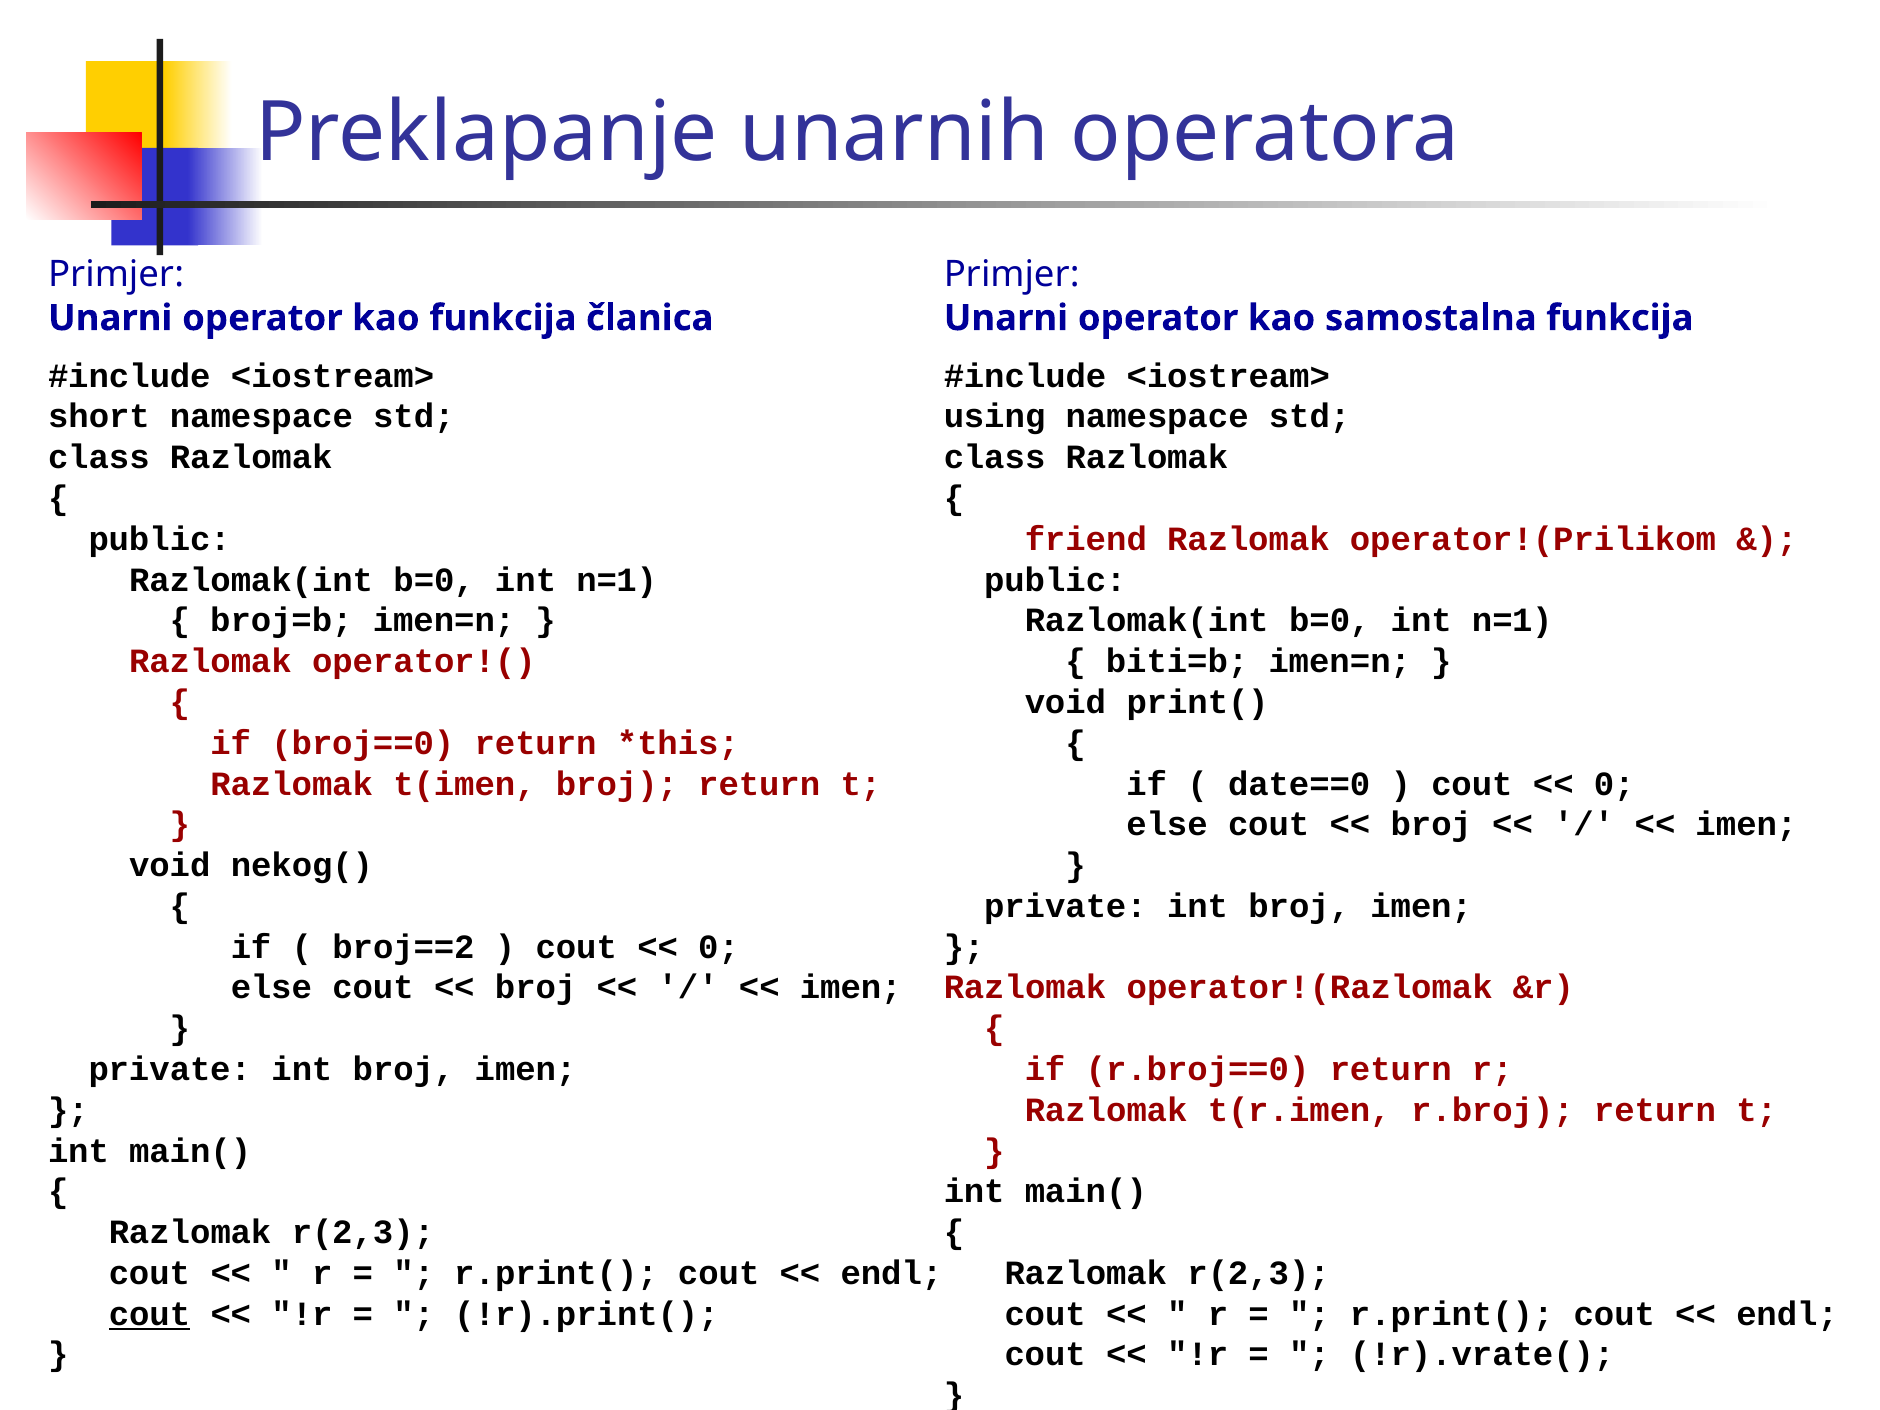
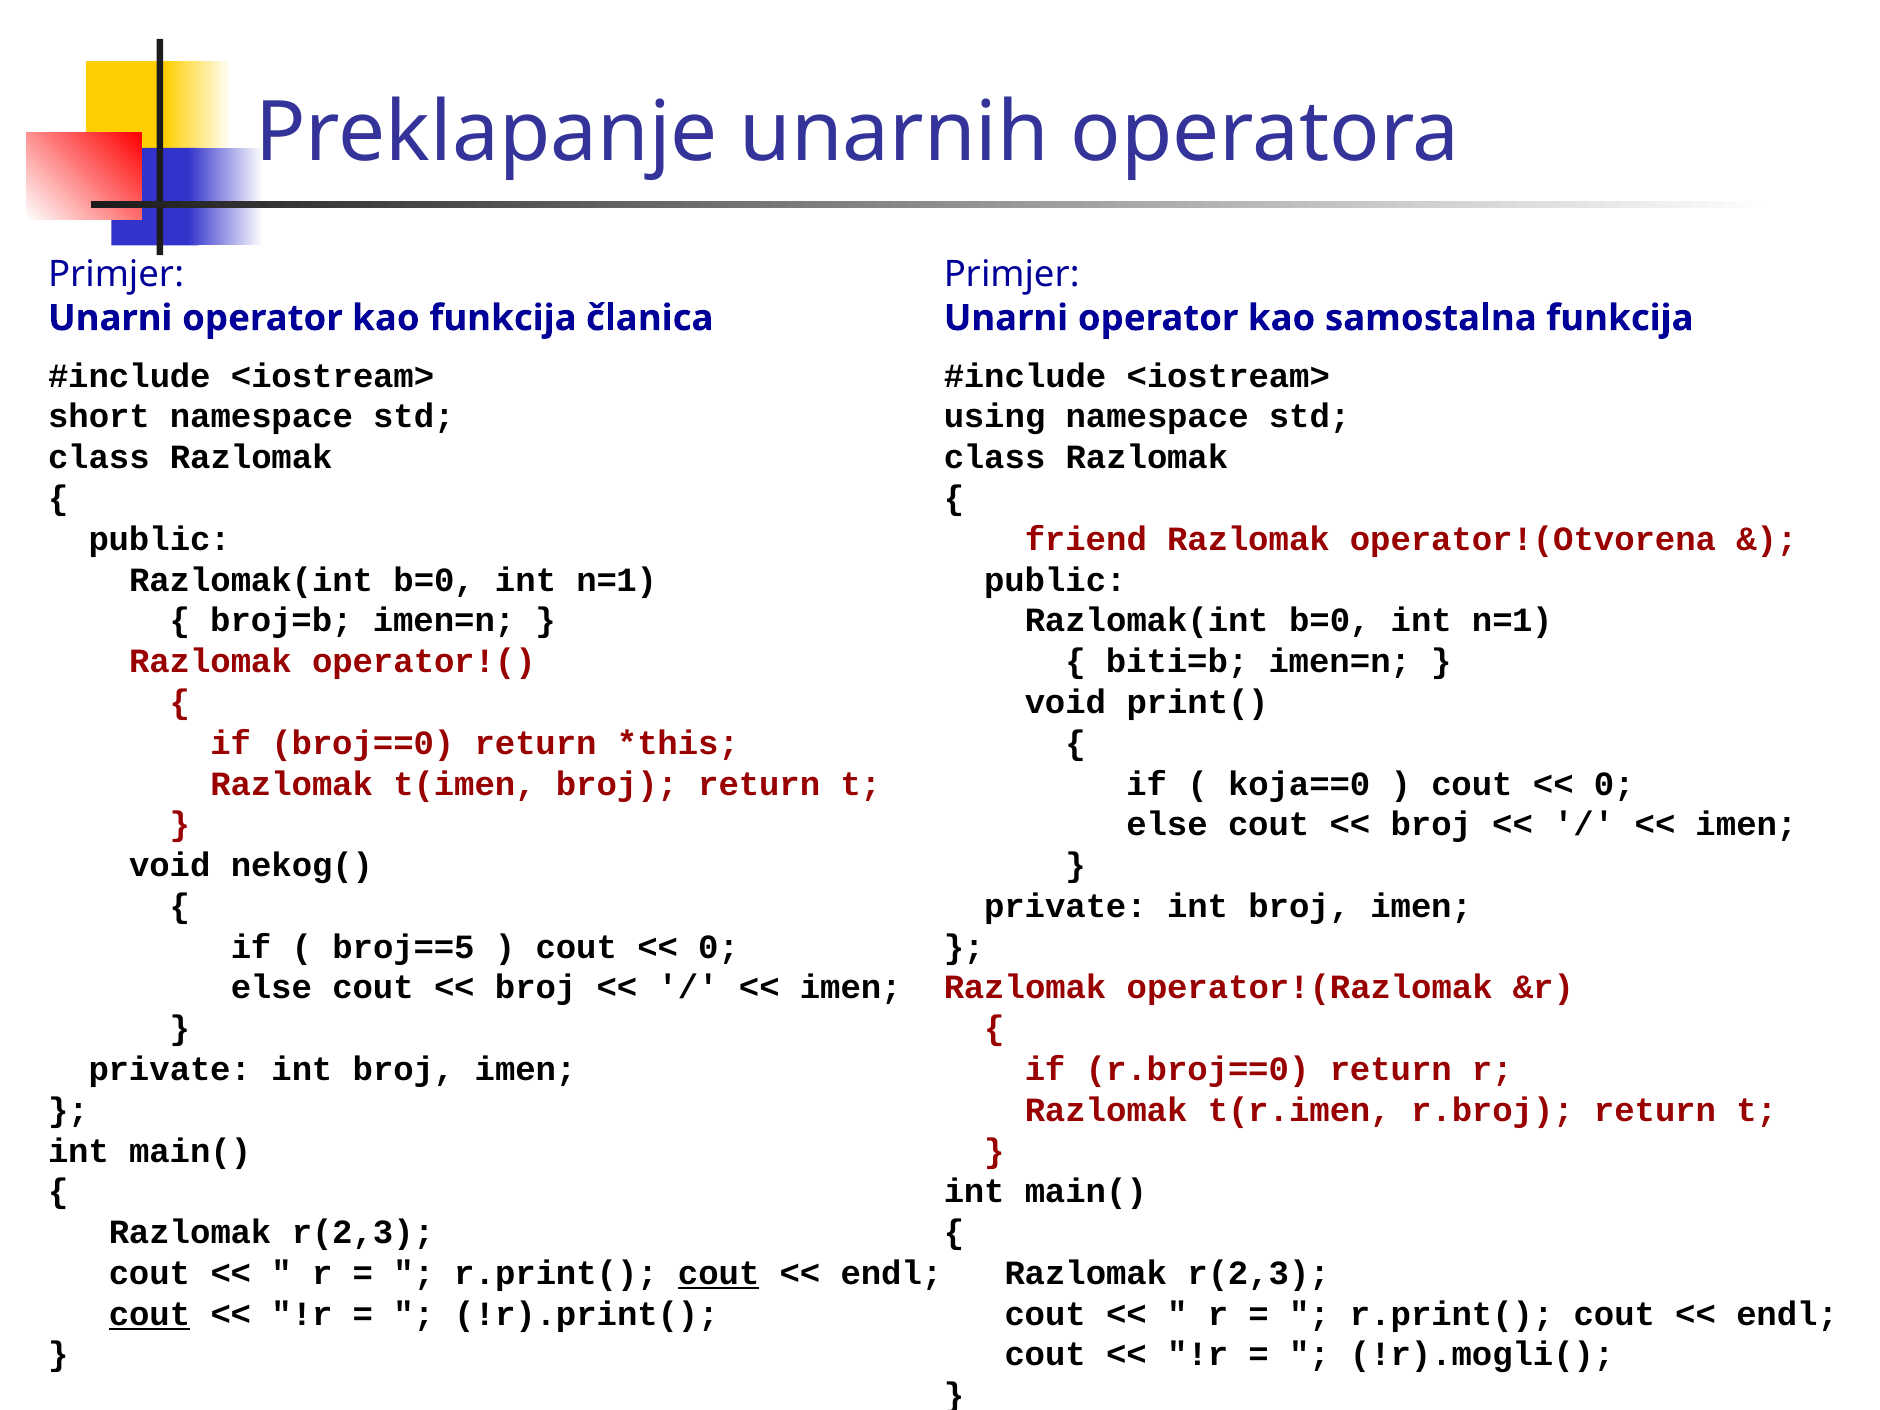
operator!(Prilikom: operator!(Prilikom -> operator!(Otvorena (1533, 539)
date==0: date==0 -> koja==0 (1299, 784)
broj==2: broj==2 -> broj==5 (404, 947)
cout underline: none -> present (719, 1273)
!r).vrate(: !r).vrate( -> !r).mogli( (1482, 1355)
